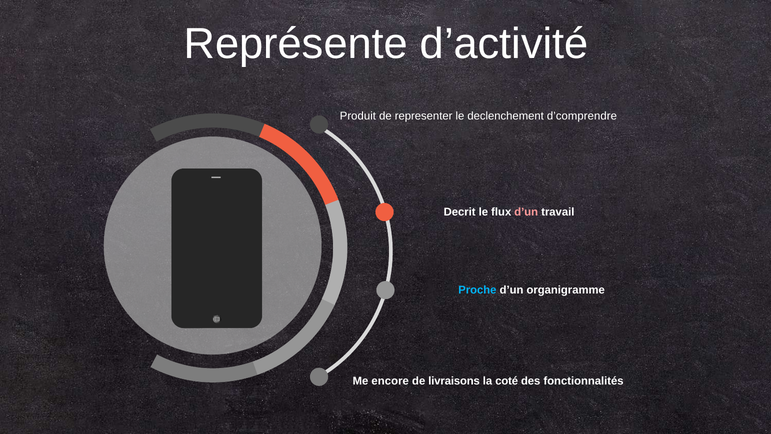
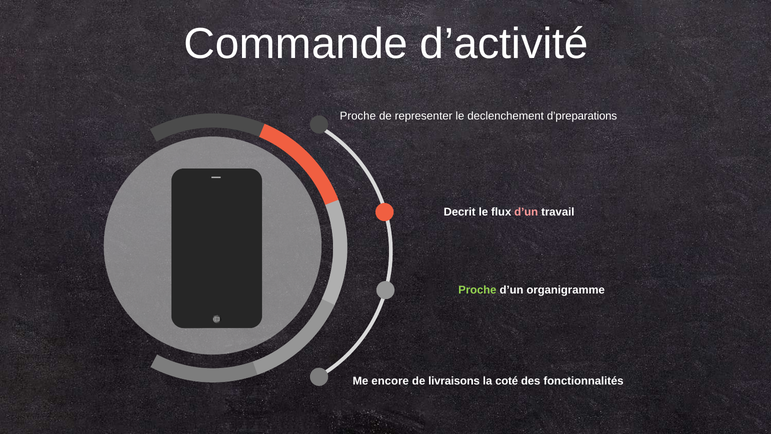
Représente: Représente -> Commande (296, 44)
Produit: Produit -> Proche (358, 116)
d’comprendre: d’comprendre -> d’preparations (582, 116)
Proche colour: light blue -> light green (477, 290)
